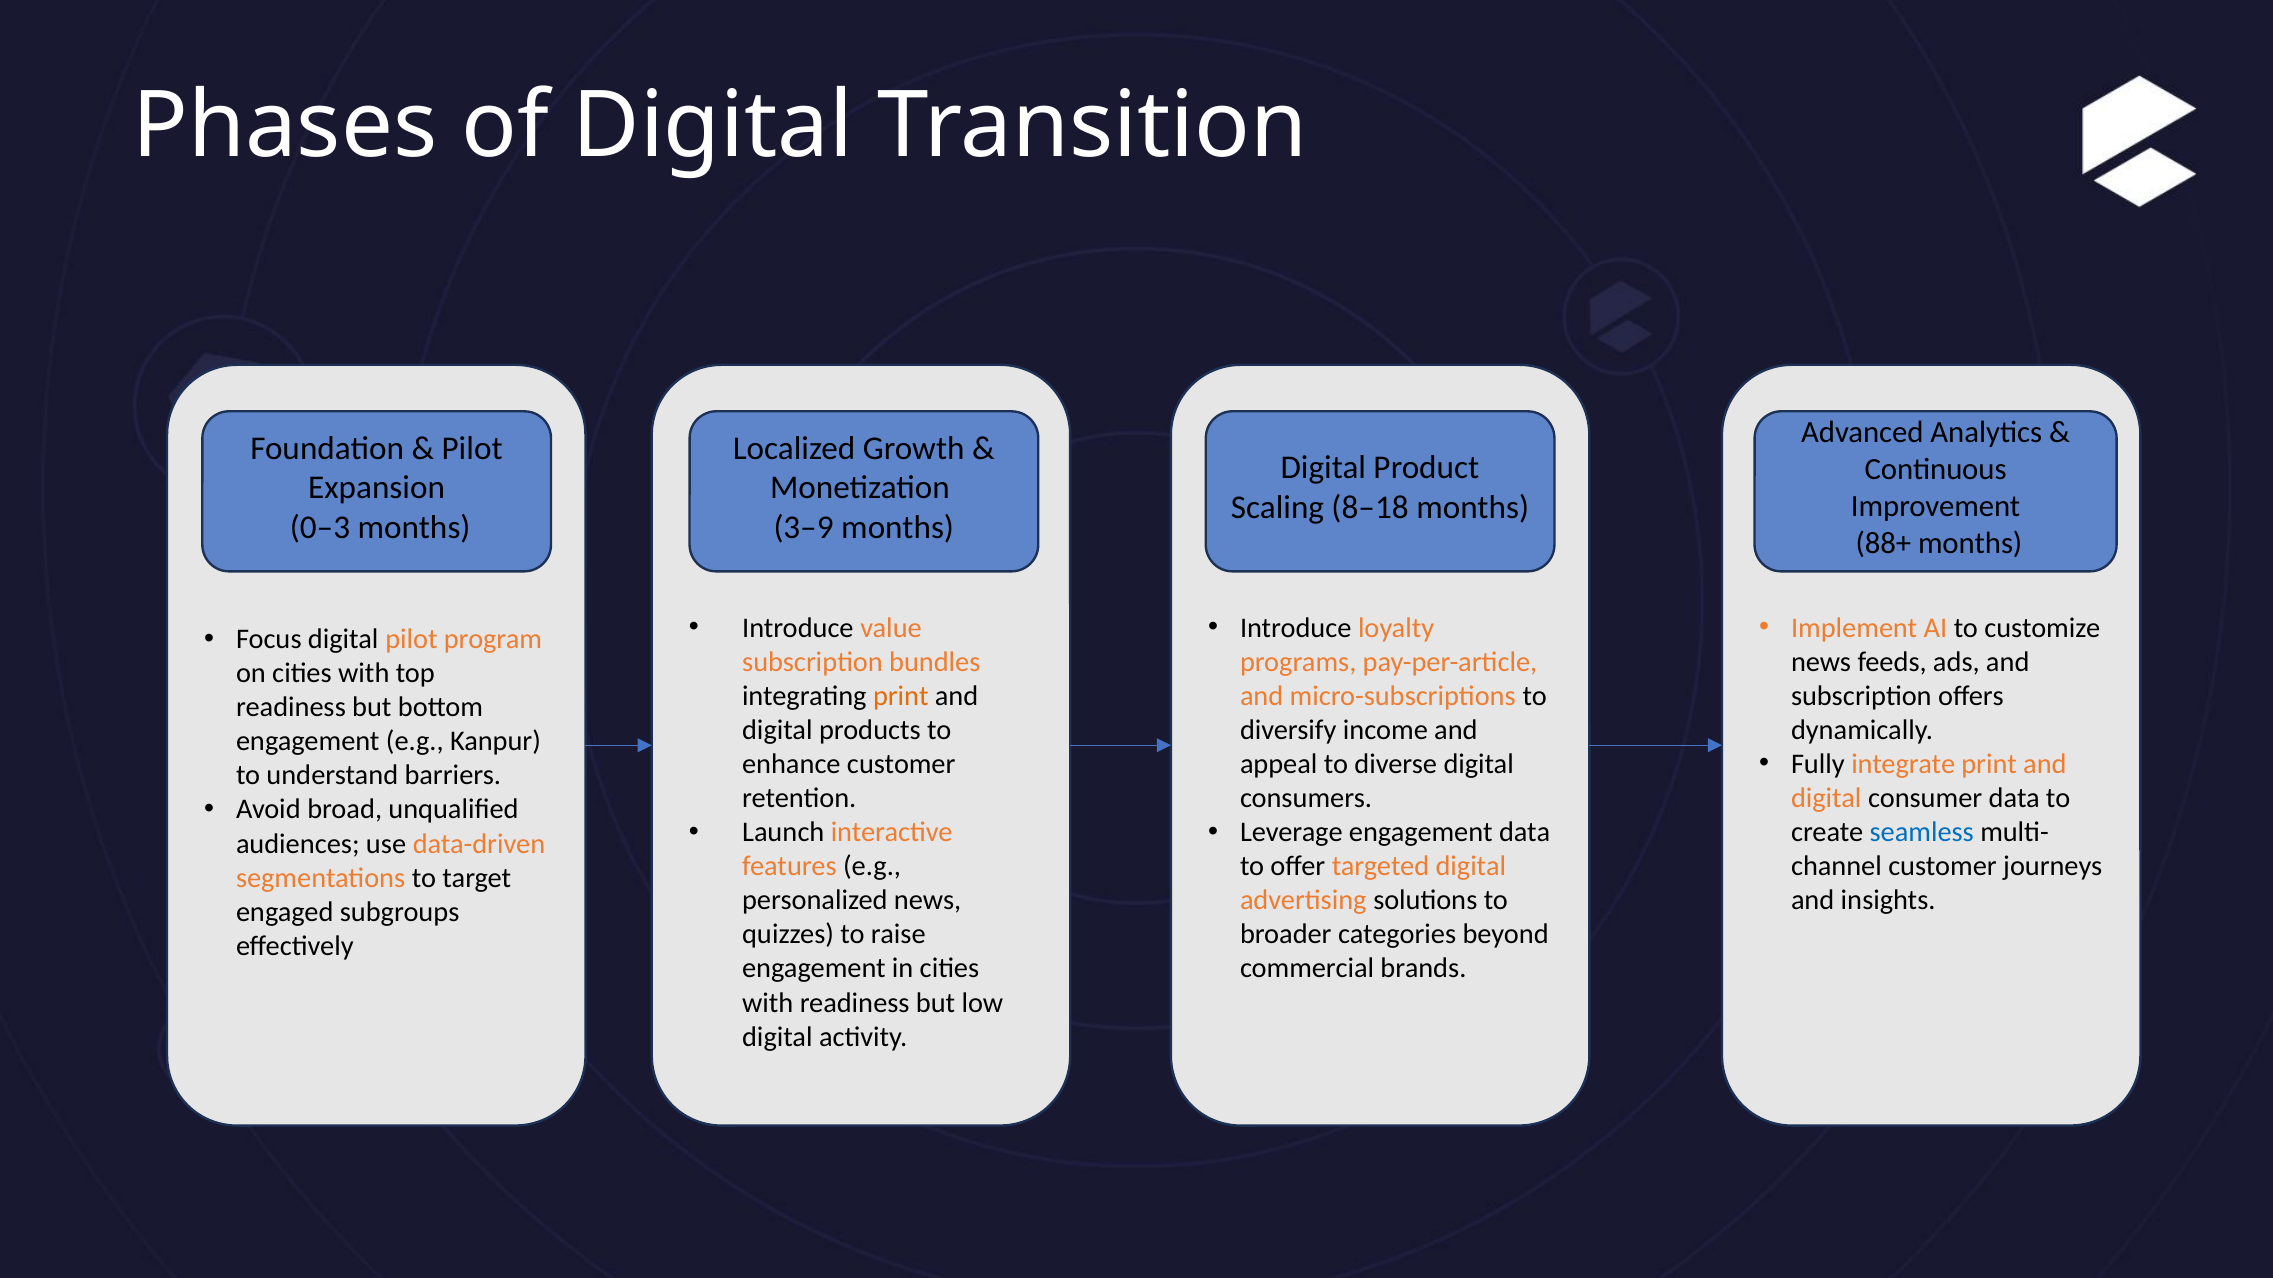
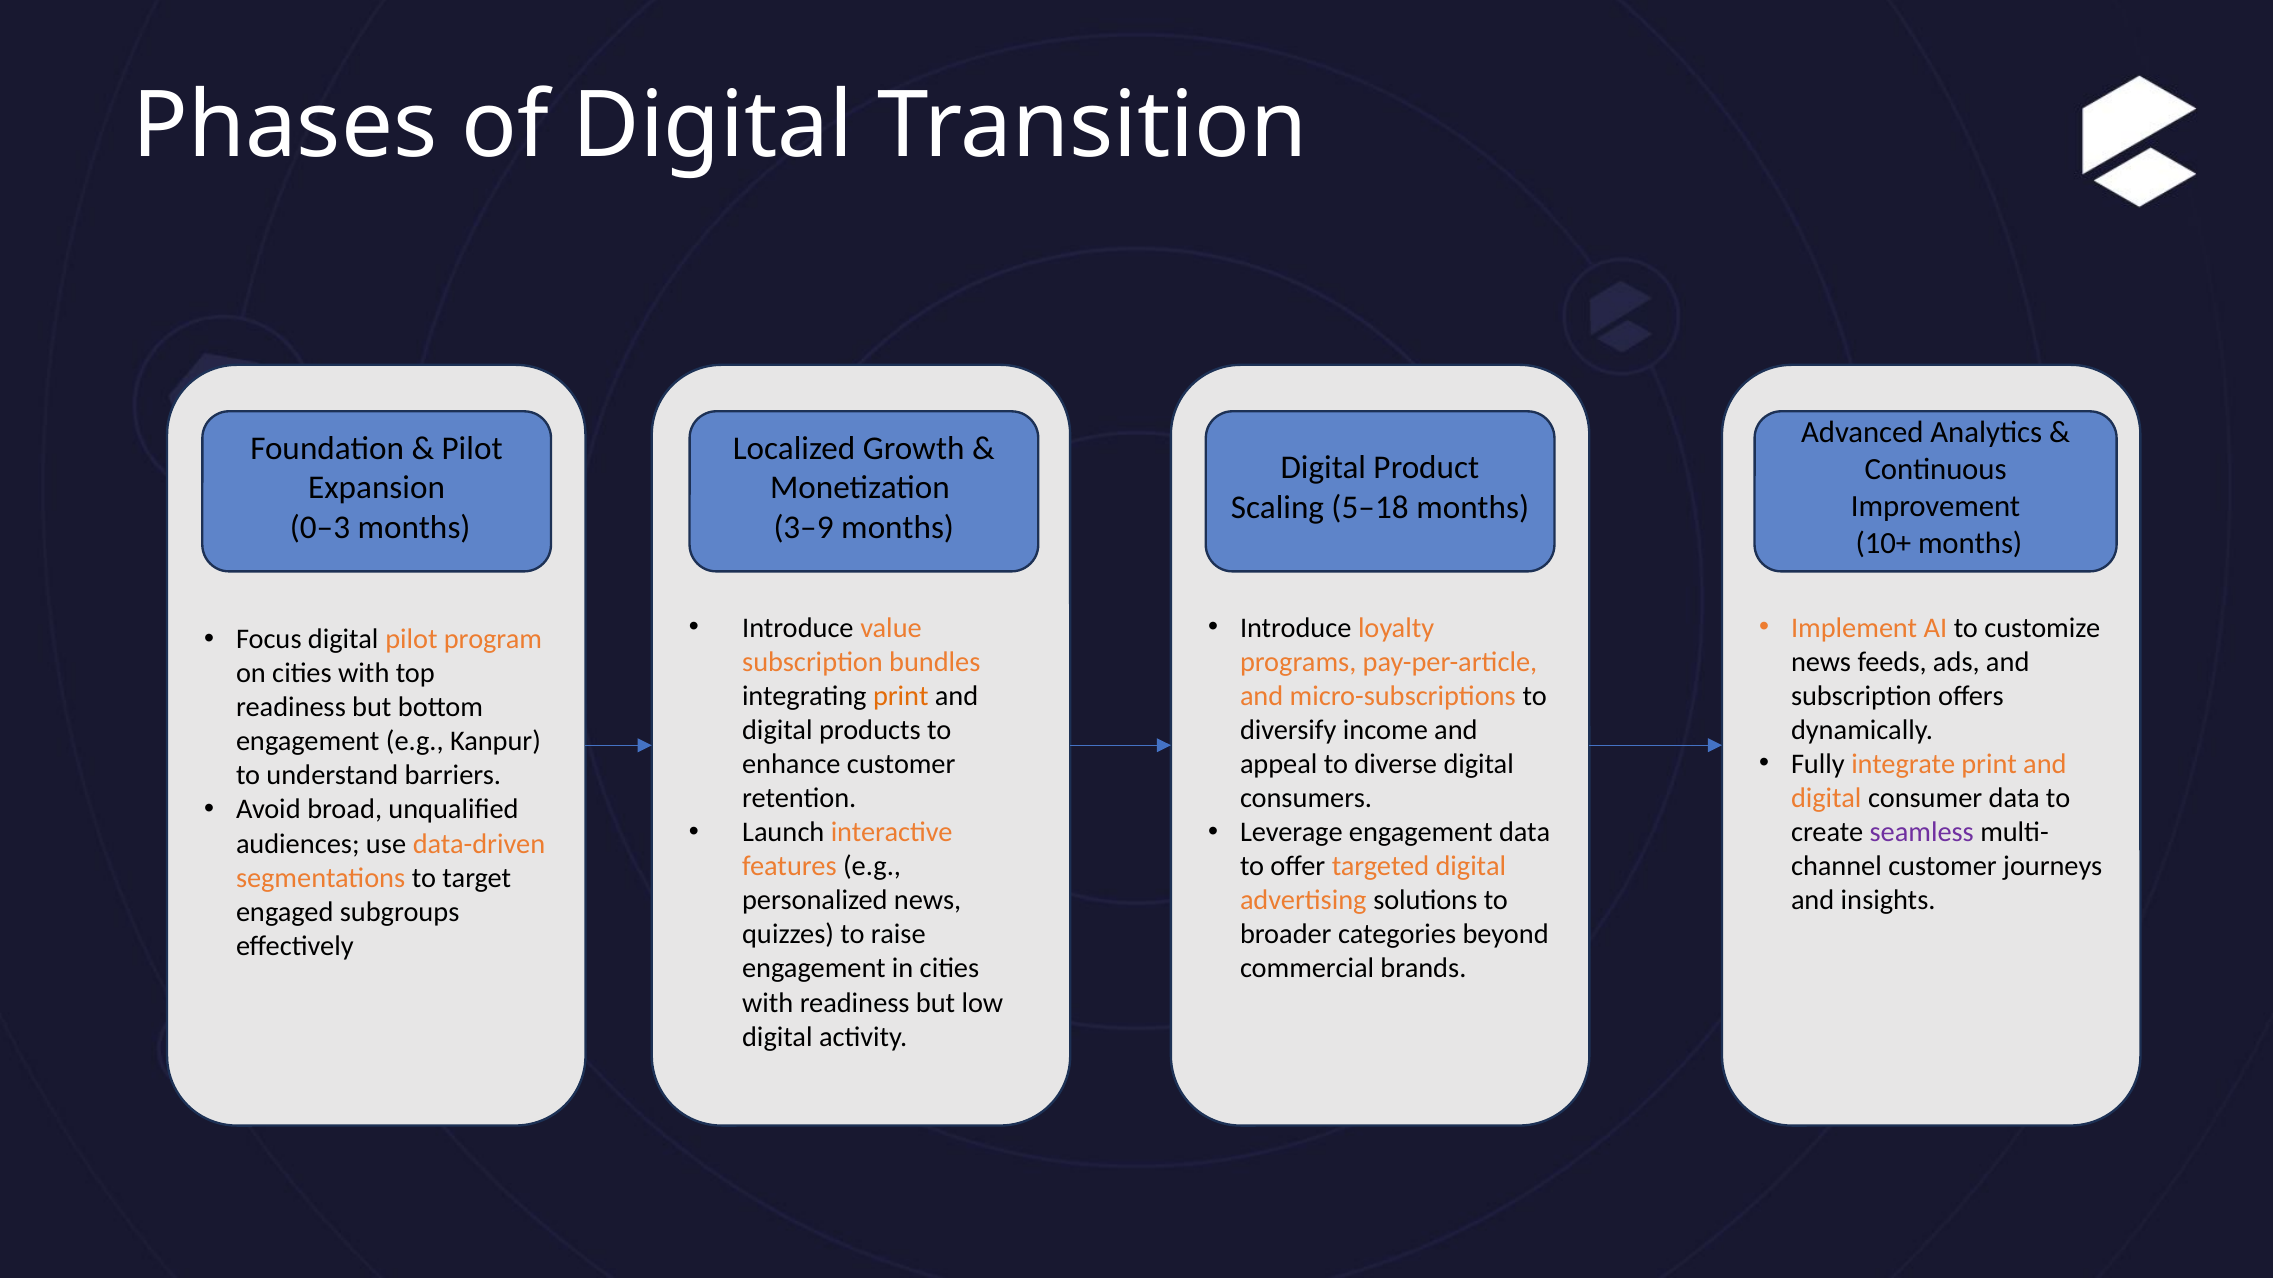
8–18: 8–18 -> 5–18 (1370, 508)
88+: 88+ -> 10+ (1883, 543)
seamless colour: blue -> purple (1922, 833)
